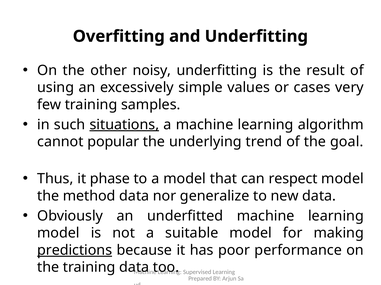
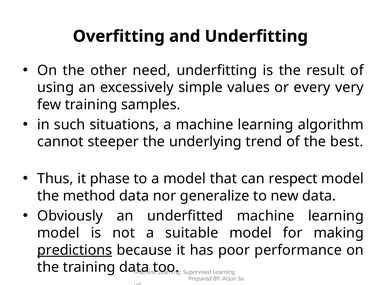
noisy: noisy -> need (152, 71)
cases: cases -> every (312, 88)
situations underline: present -> none (124, 125)
popular: popular -> steeper (113, 142)
goal: goal -> best (347, 142)
